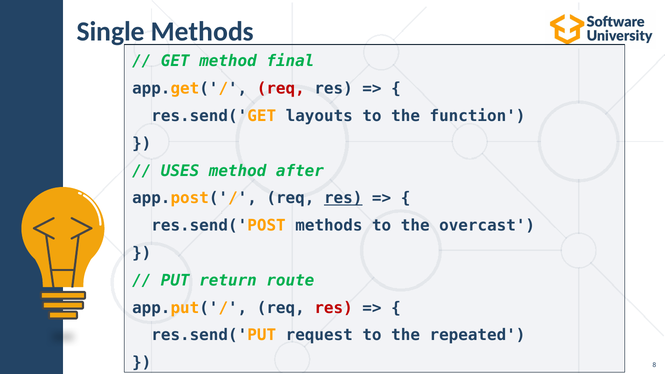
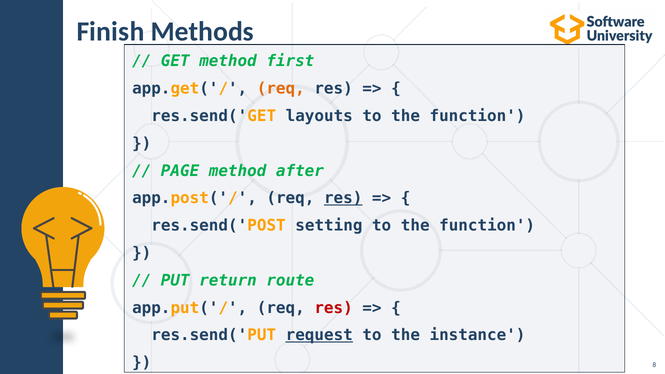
Single: Single -> Finish (111, 32)
final: final -> first (290, 61)
req colour: red -> orange (281, 89)
USES: USES -> PAGE (180, 171)
res.send('POST methods: methods -> setting (329, 226)
overcast: overcast -> function (487, 226)
request underline: none -> present (319, 335)
repeated: repeated -> instance (477, 335)
